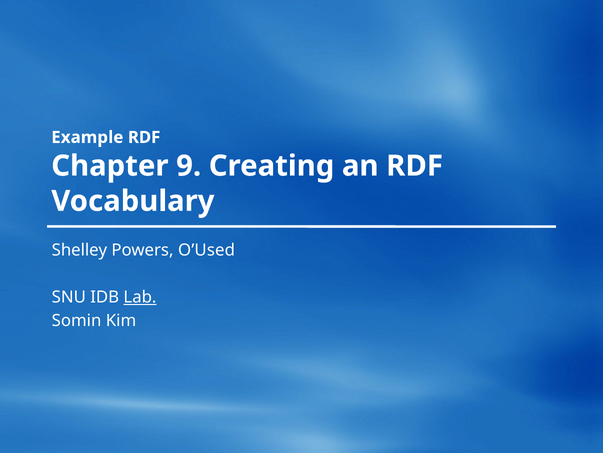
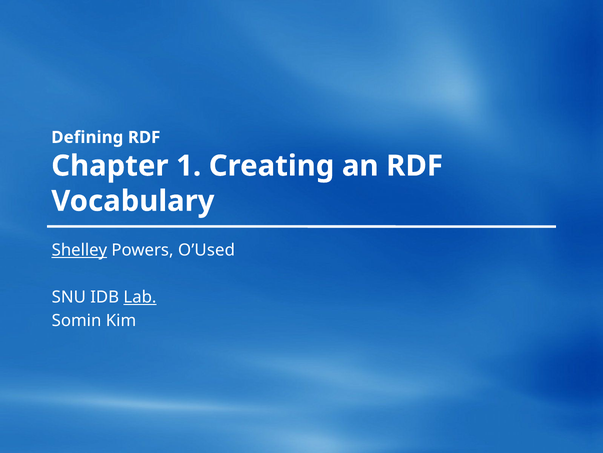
Example: Example -> Defining (87, 137)
9: 9 -> 1 (189, 166)
Shelley underline: none -> present (79, 250)
